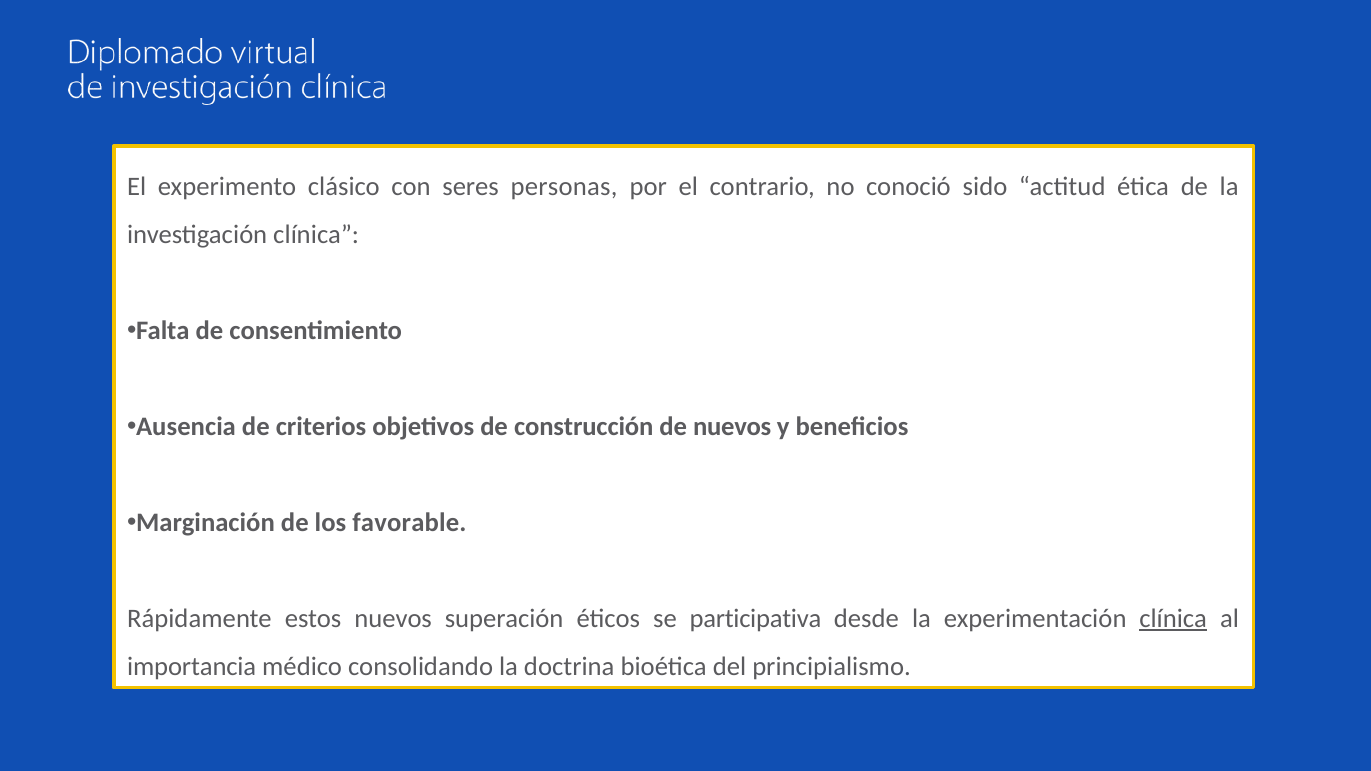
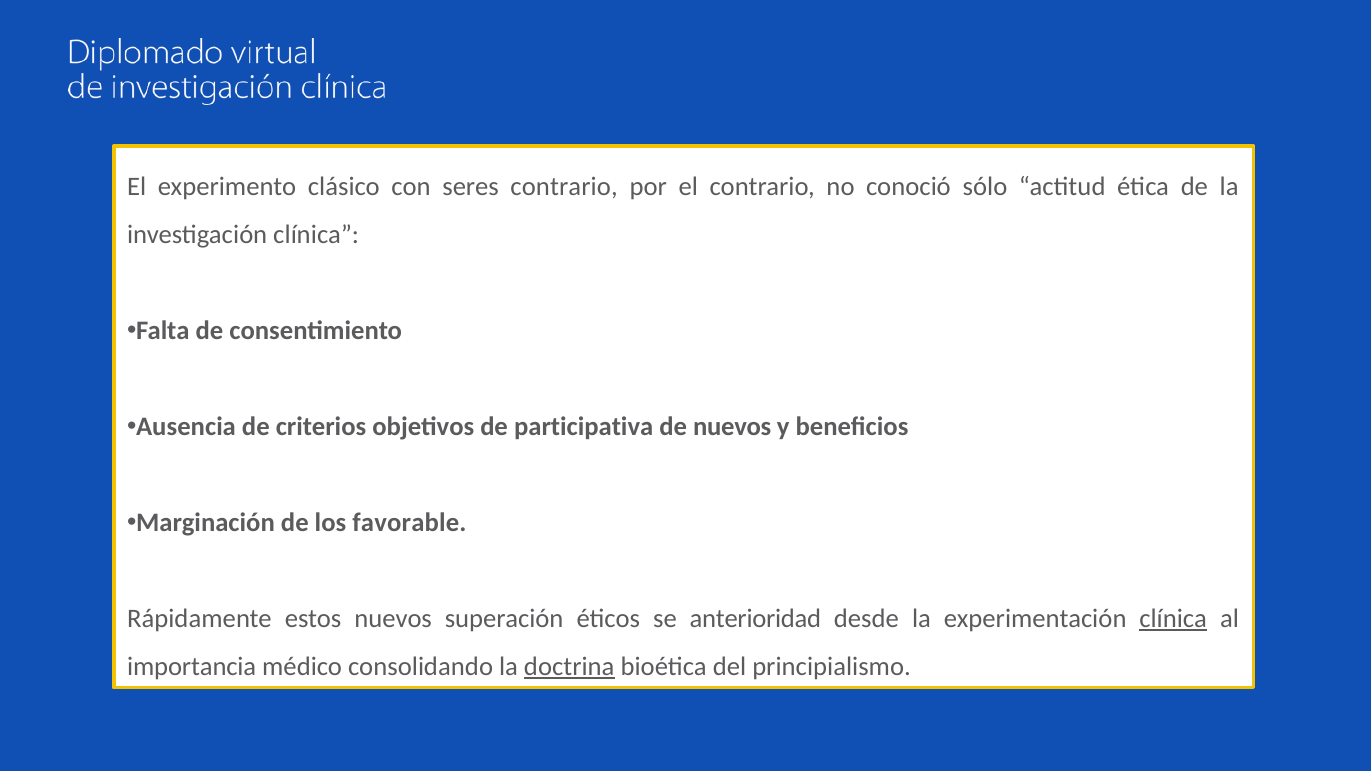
seres personas: personas -> contrario (564, 187)
sido: sido -> sólo (985, 187)
construcción: construcción -> participativa (584, 427)
participativa: participativa -> anterioridad (755, 619)
doctrina underline: none -> present (569, 667)
